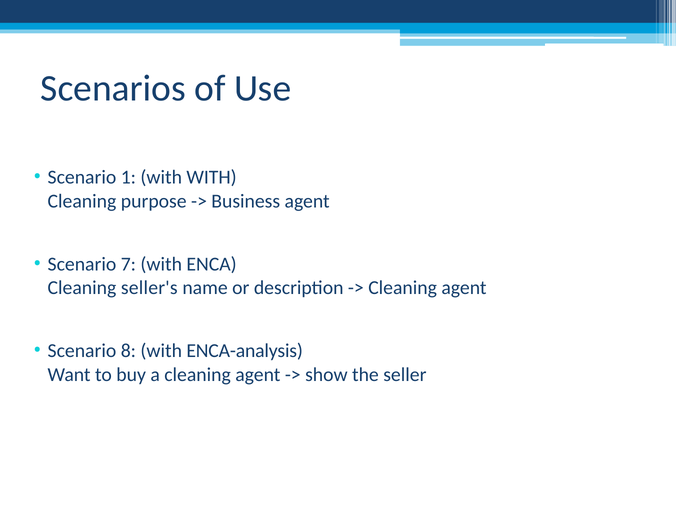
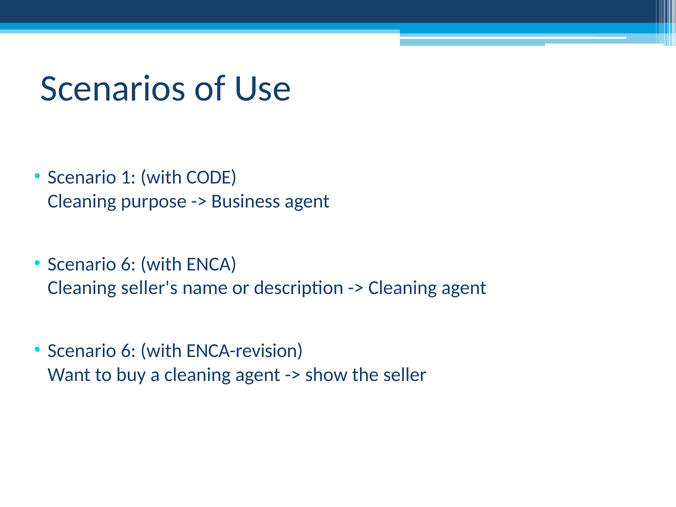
with WITH: WITH -> CODE (212, 177)
7: 7 -> 6 (128, 264)
8: 8 -> 6 (128, 351)
ENCA-analysis: ENCA-analysis -> ENCA-revision (245, 351)
